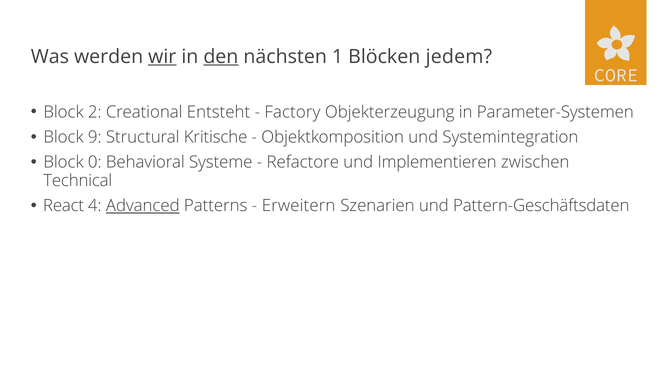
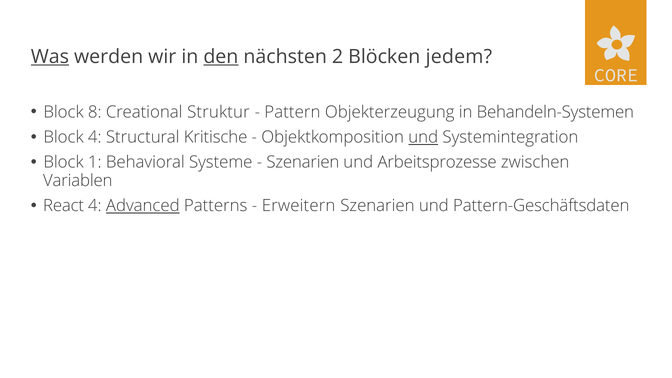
Was underline: none -> present (50, 57)
wir underline: present -> none (162, 57)
1: 1 -> 2 (338, 57)
2: 2 -> 8 (95, 112)
Entsteht: Entsteht -> Struktur (218, 112)
Factory: Factory -> Pattern (292, 112)
Parameter-Systemen: Parameter-Systemen -> Behandeln-Systemen (555, 112)
Block 9: 9 -> 4 (95, 137)
und underline: none -> present (423, 137)
0: 0 -> 1 (95, 162)
Refactore: Refactore -> Szenarien (303, 162)
Implementieren: Implementieren -> Arbeitsprozesse (437, 162)
Technical: Technical -> Variablen (78, 181)
